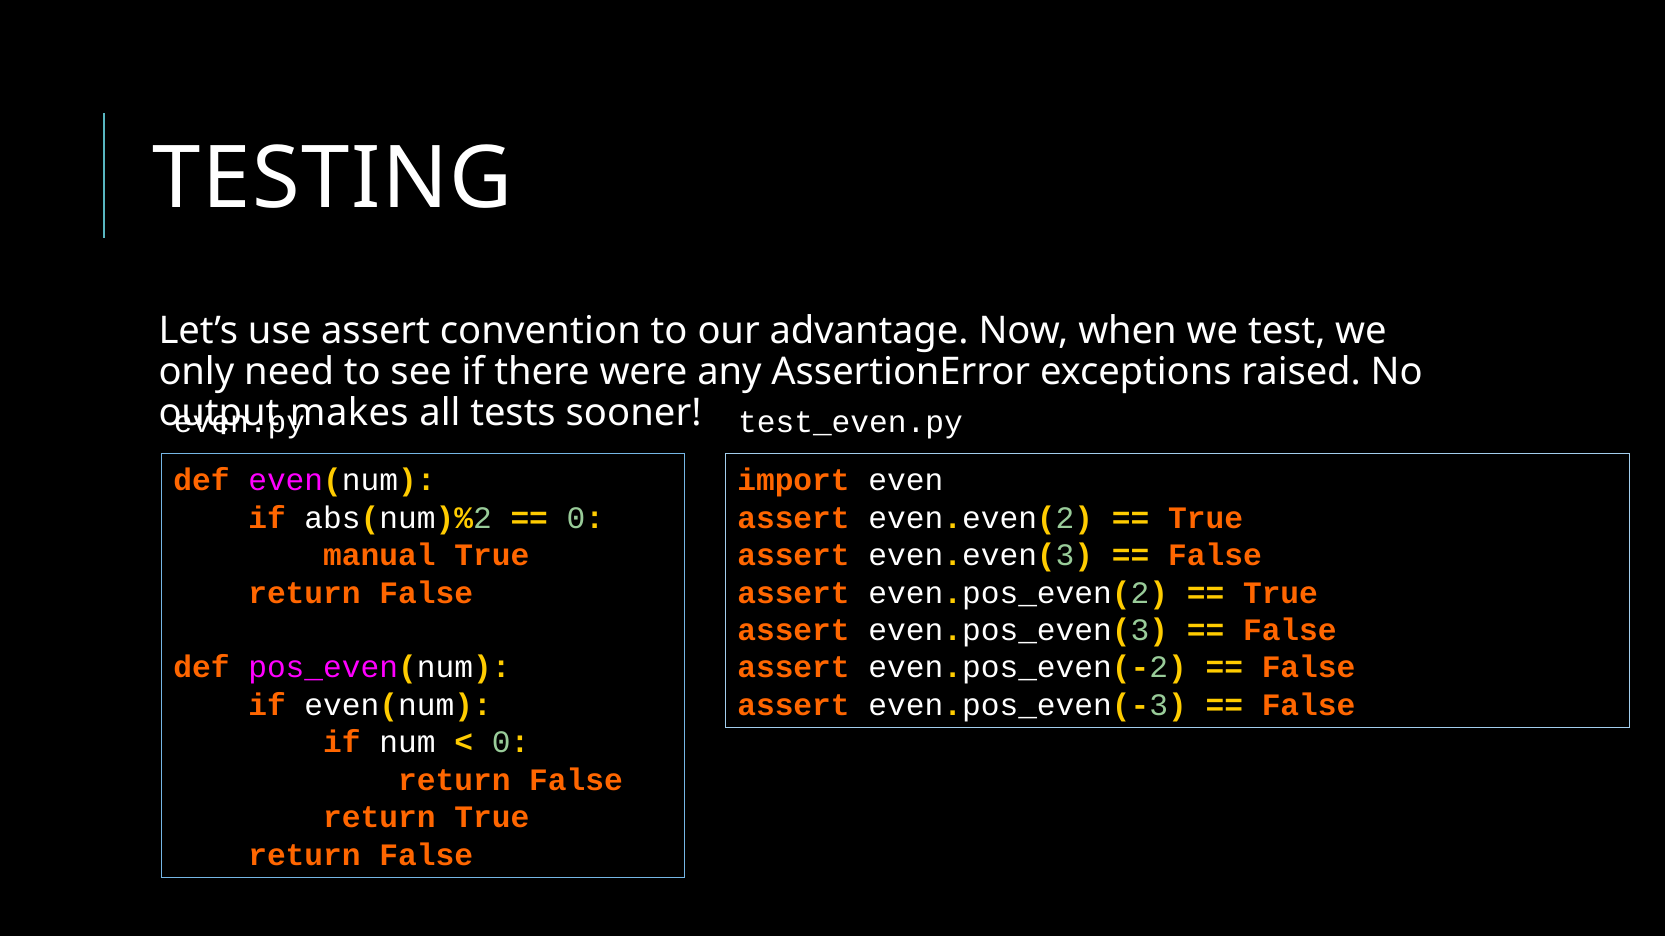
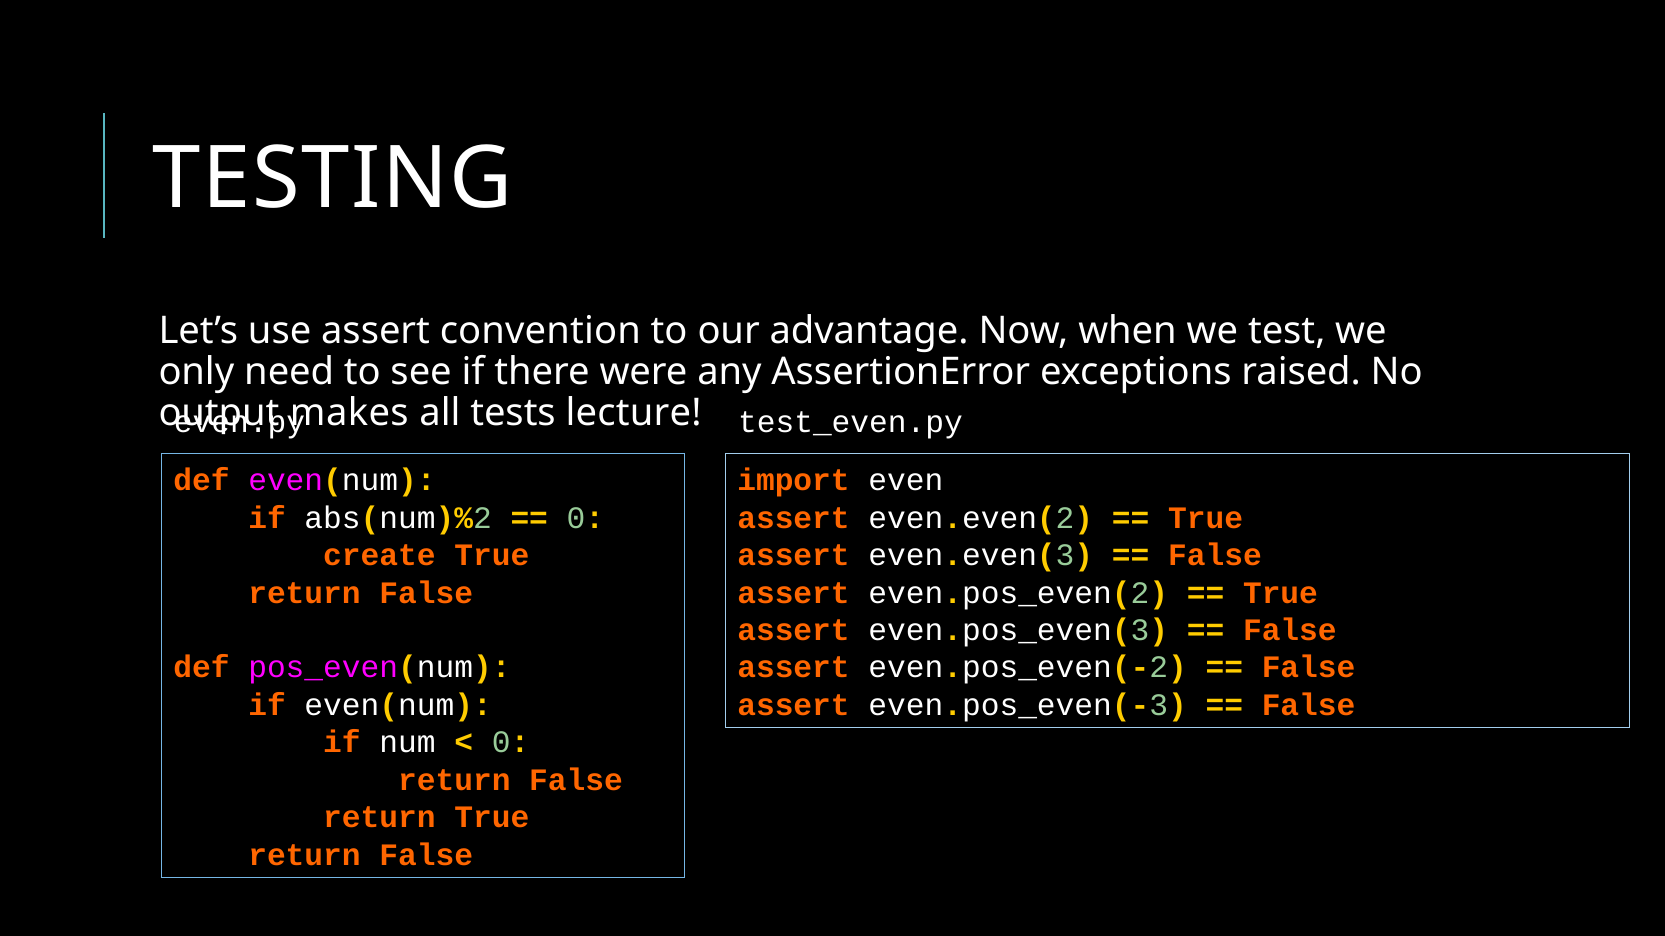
sooner: sooner -> lecture (634, 413)
manual: manual -> create (379, 556)
